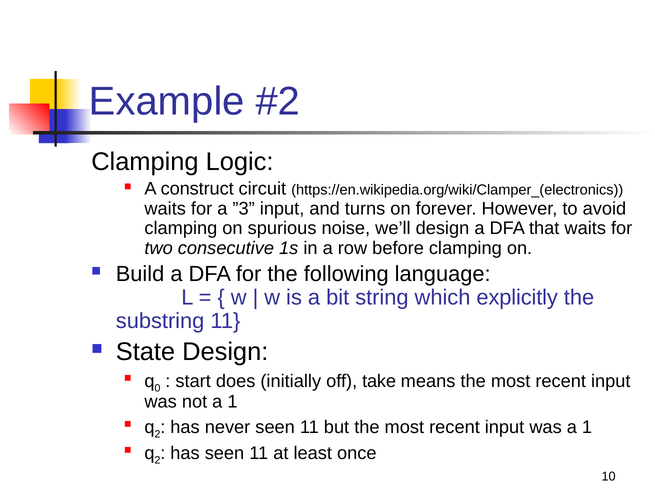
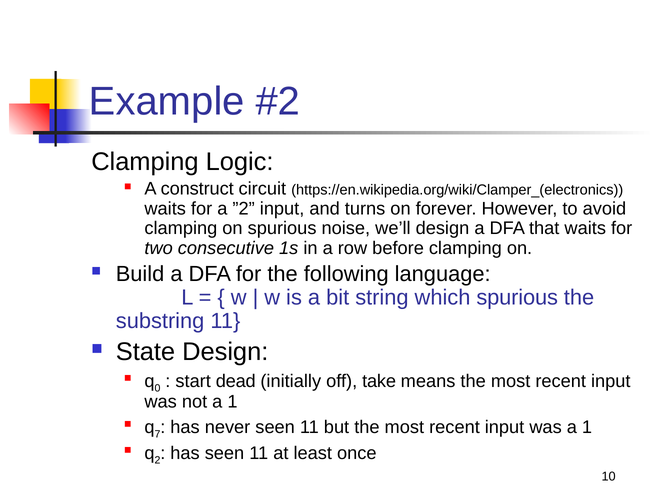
”3: ”3 -> ”2 (244, 208)
which explicitly: explicitly -> spurious (517, 297)
does: does -> dead (236, 381)
2: 2 -> 7 (157, 433)
